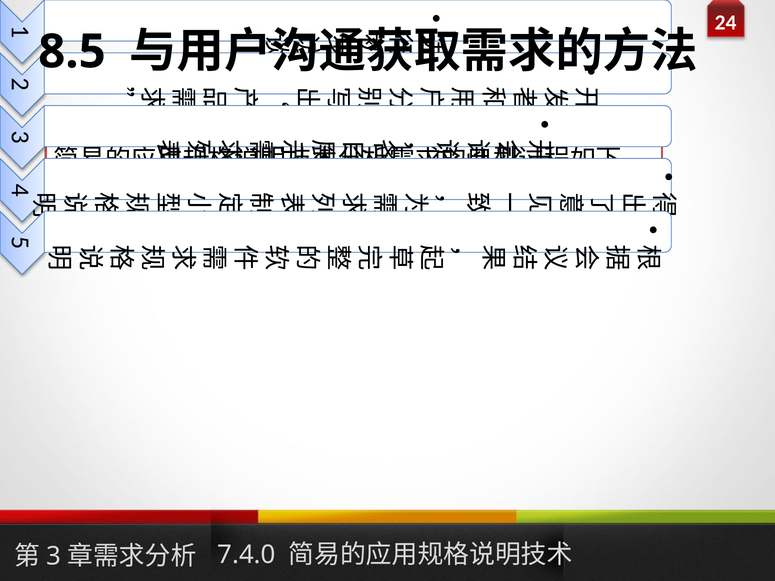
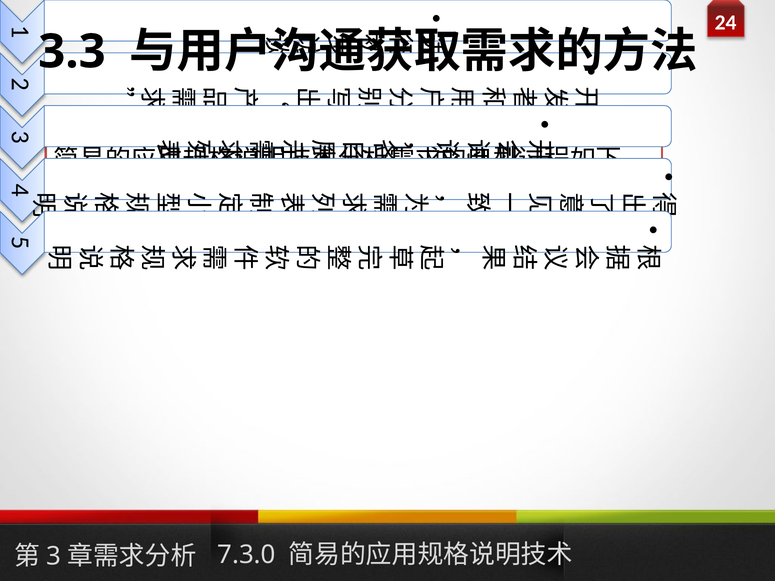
8.5: 8.5 -> 3.3 (72, 52)
7.4.0: 7.4.0 -> 7.3.0 (246, 555)
